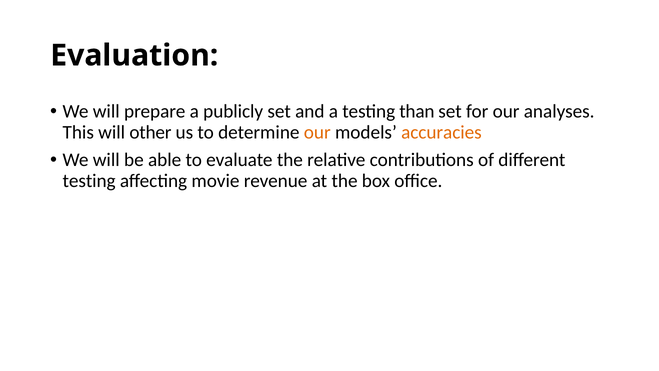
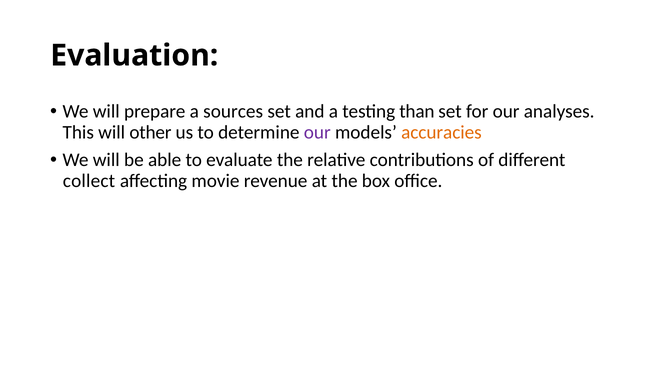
publicly: publicly -> sources (233, 111)
our colour: orange -> purple (317, 132)
testing: testing -> collect (89, 181)
